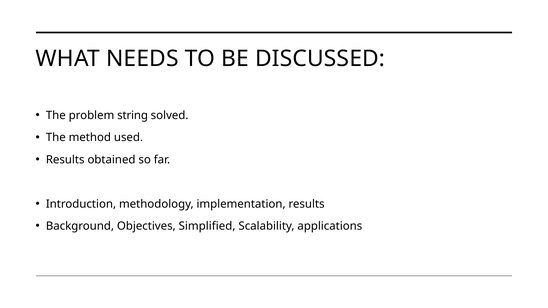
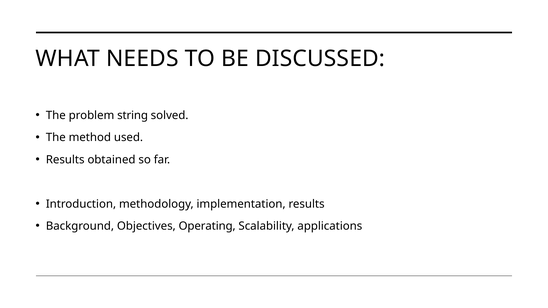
Simplified: Simplified -> Operating (207, 226)
